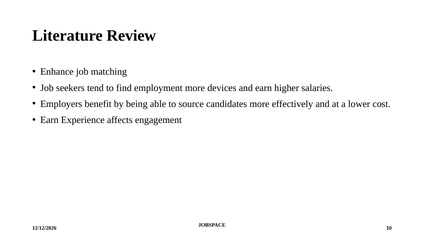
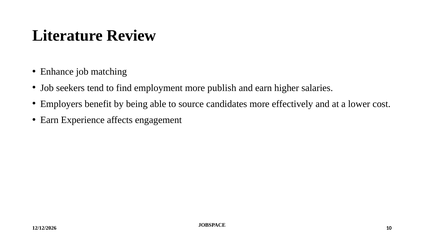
devices: devices -> publish (222, 88)
